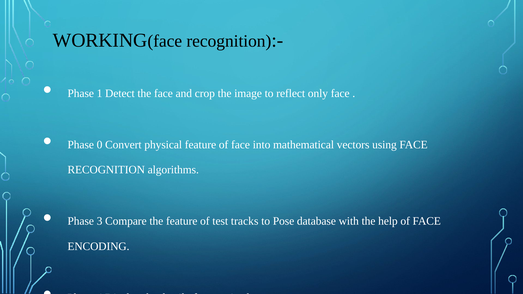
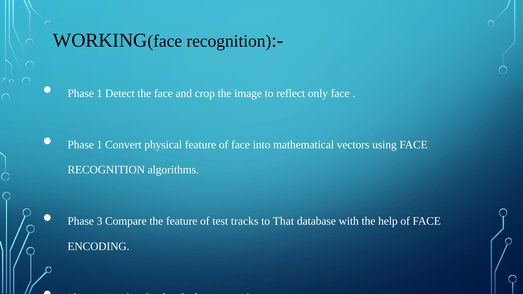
0: 0 -> 1 (100, 145)
Pose: Pose -> That (283, 221)
